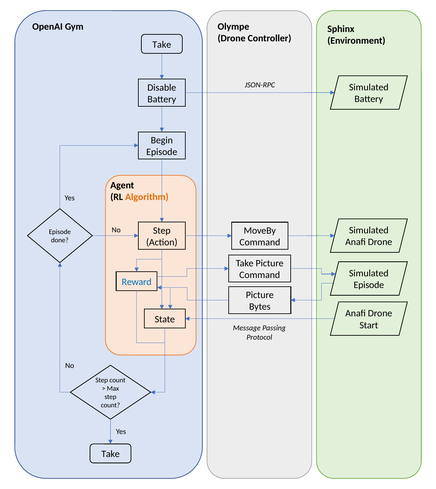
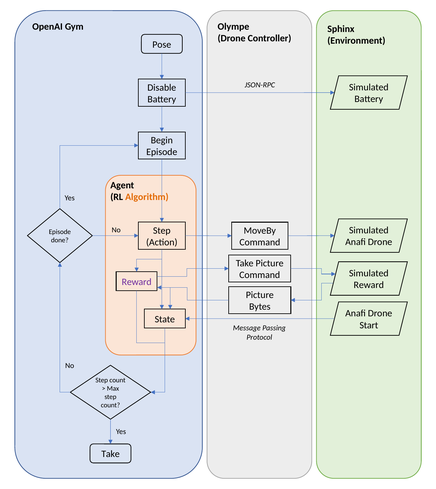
Take: Take -> Pose (162, 45)
Reward colour: blue -> purple (137, 282)
Episode: Episode -> Reward (369, 285)
